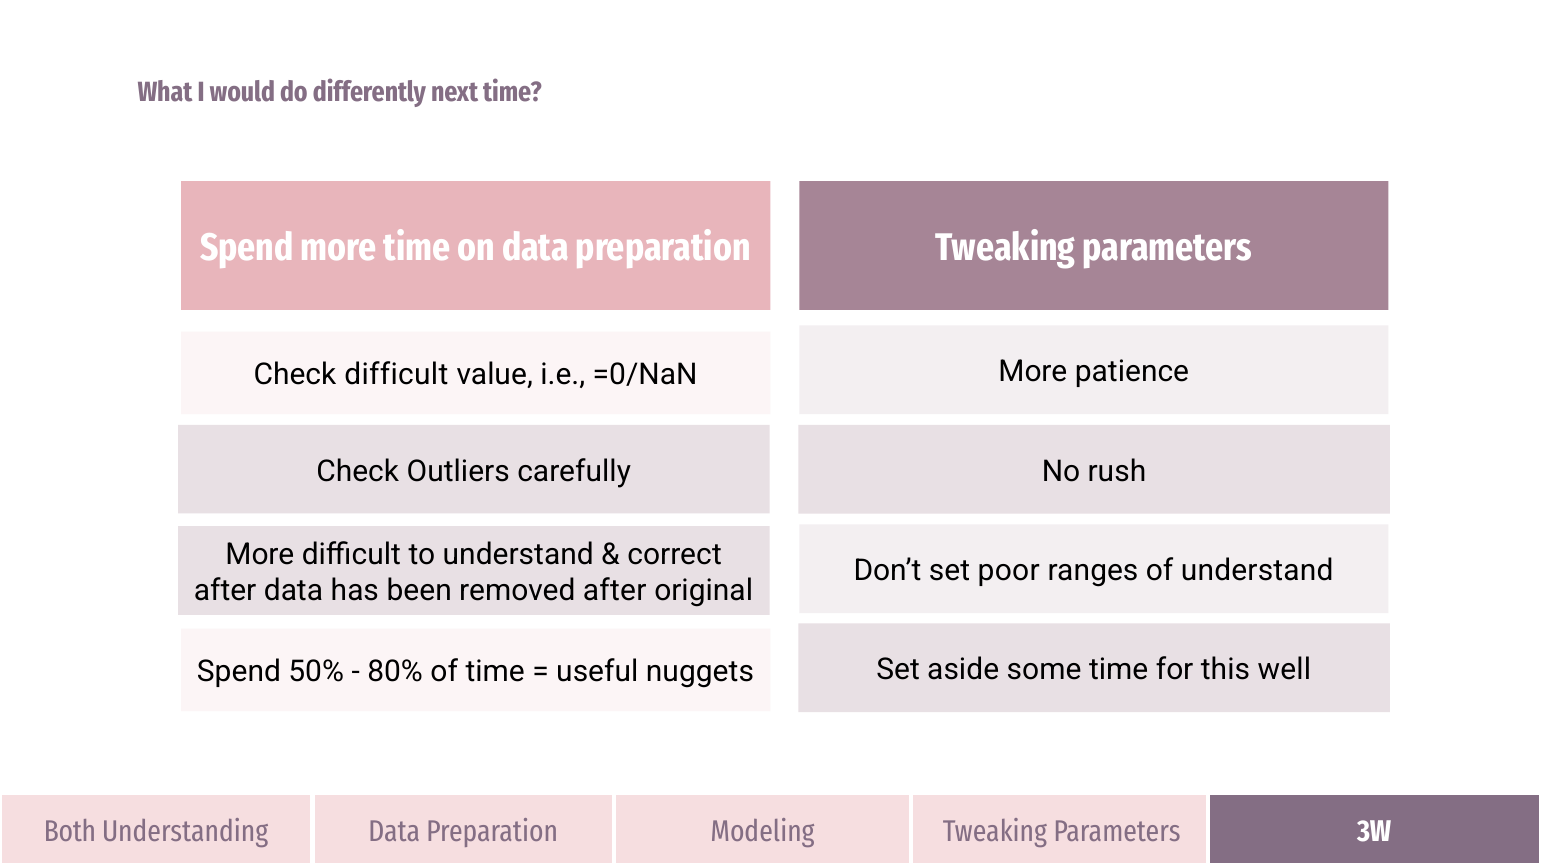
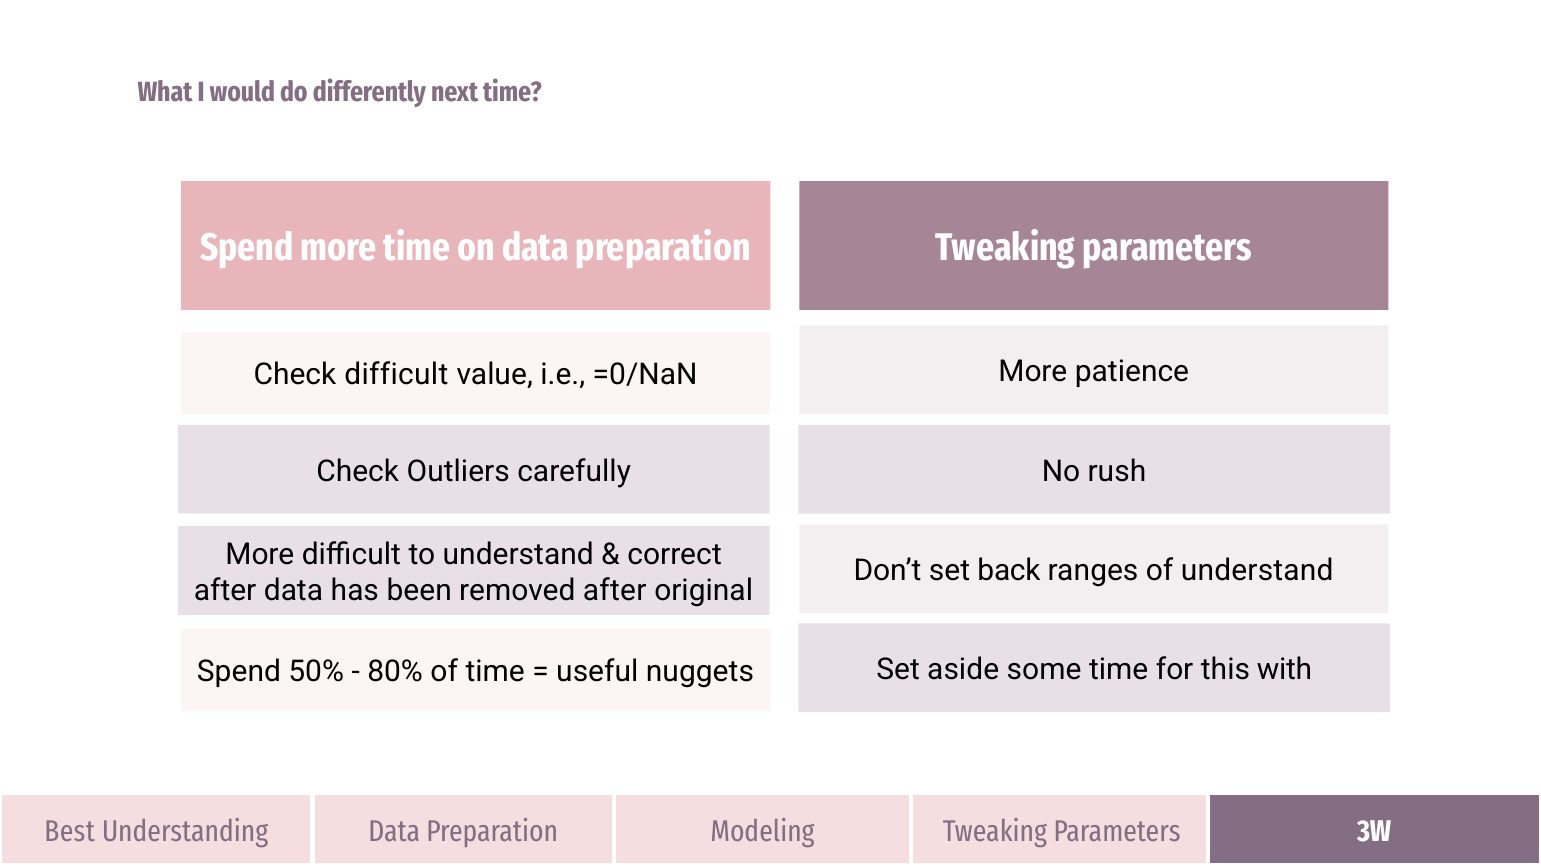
poor: poor -> back (1009, 571)
well: well -> with (1285, 670)
Both: Both -> Best (70, 831)
